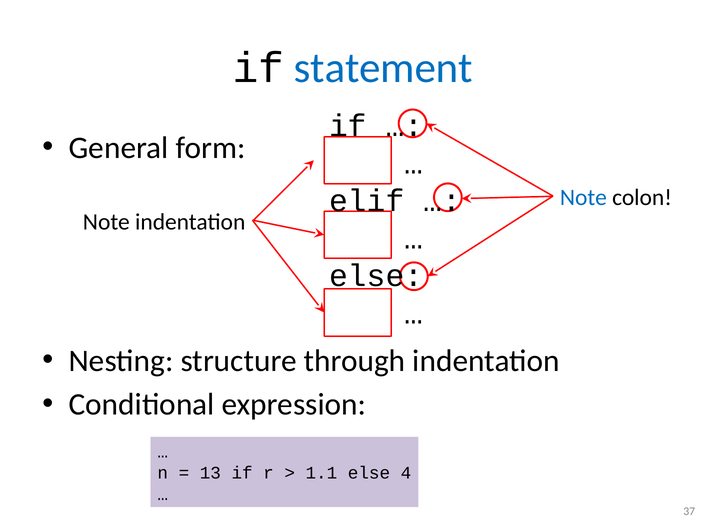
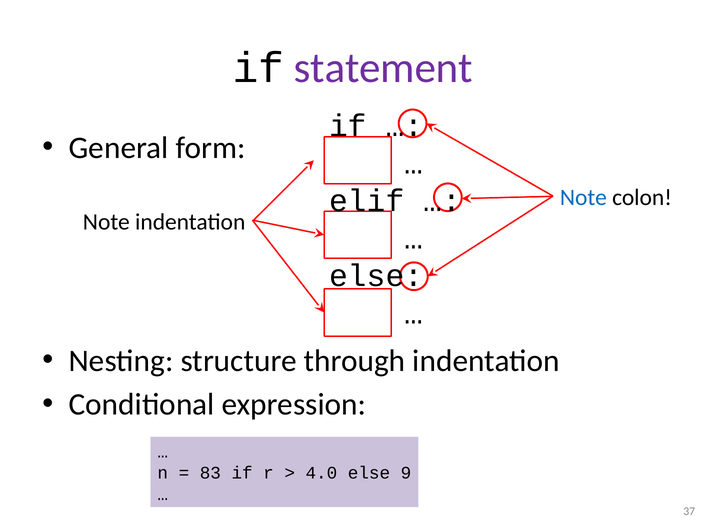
statement colour: blue -> purple (383, 68)
13: 13 -> 83 (210, 474)
1.1: 1.1 -> 4.0 (321, 474)
4: 4 -> 9 (406, 474)
